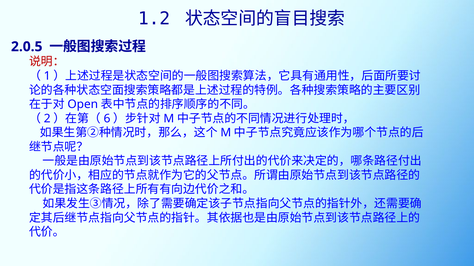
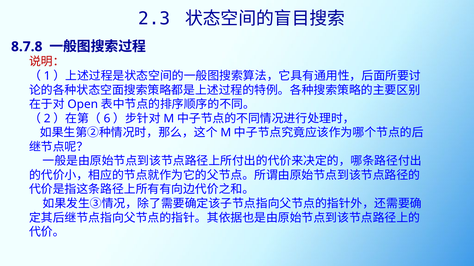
1.2: 1.2 -> 2.3 (154, 19)
2.0.5: 2.0.5 -> 8.7.8 (27, 47)
